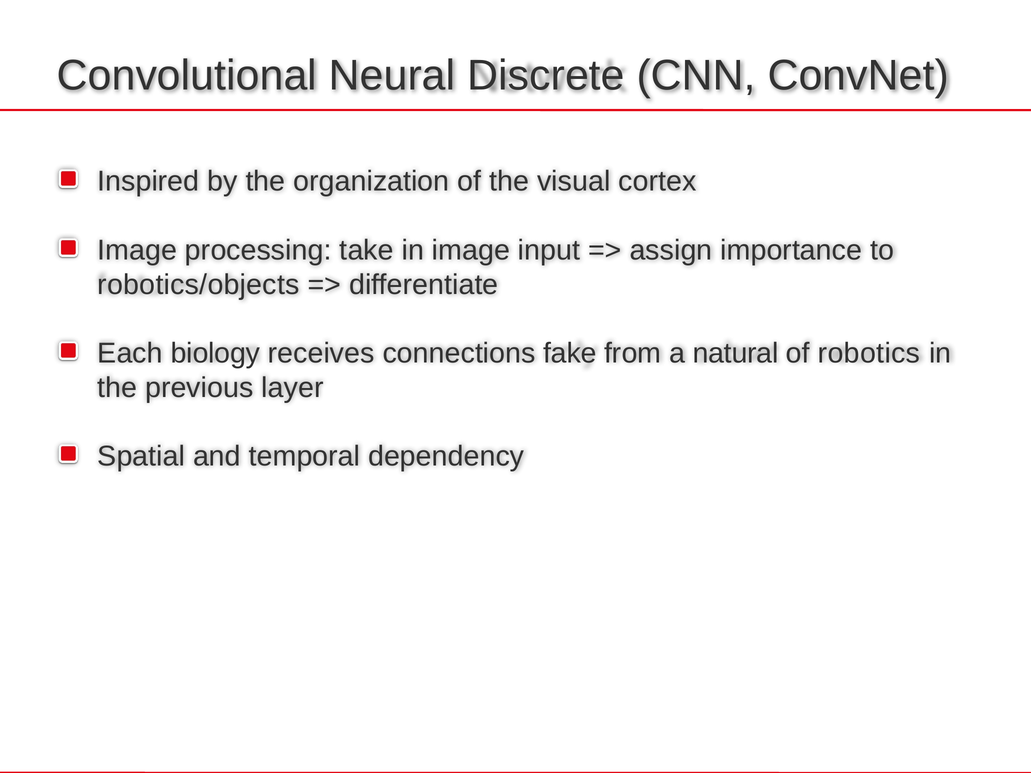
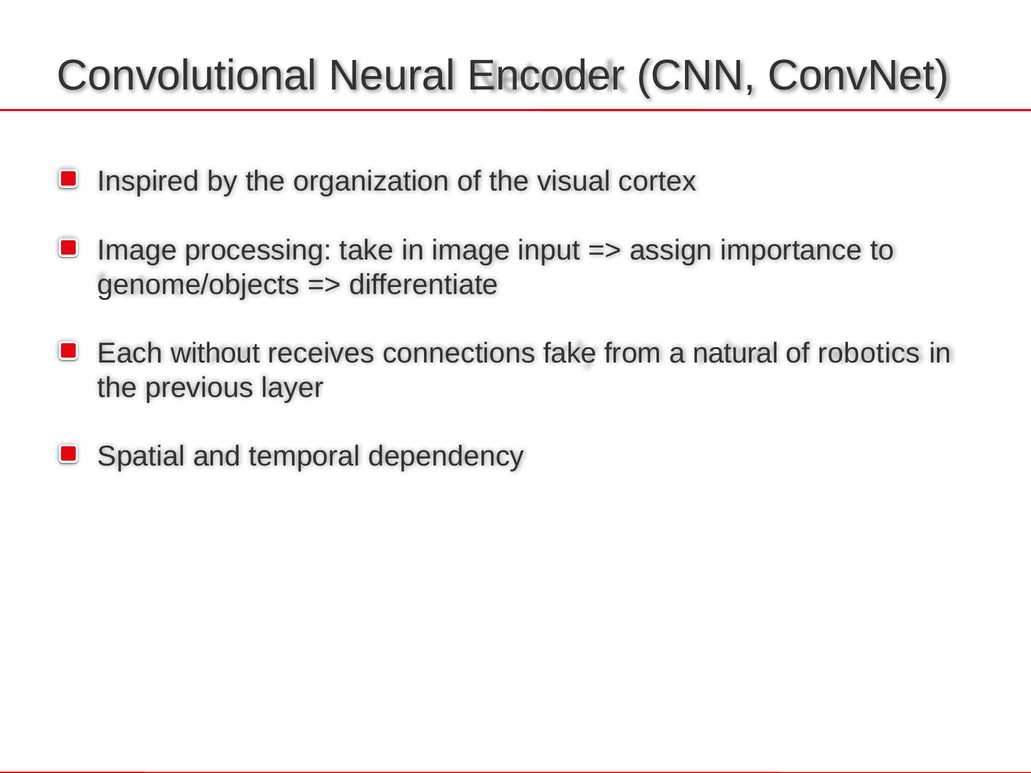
Discrete: Discrete -> Encoder (546, 76)
robotics/objects: robotics/objects -> genome/objects (199, 285)
biology: biology -> without (215, 353)
